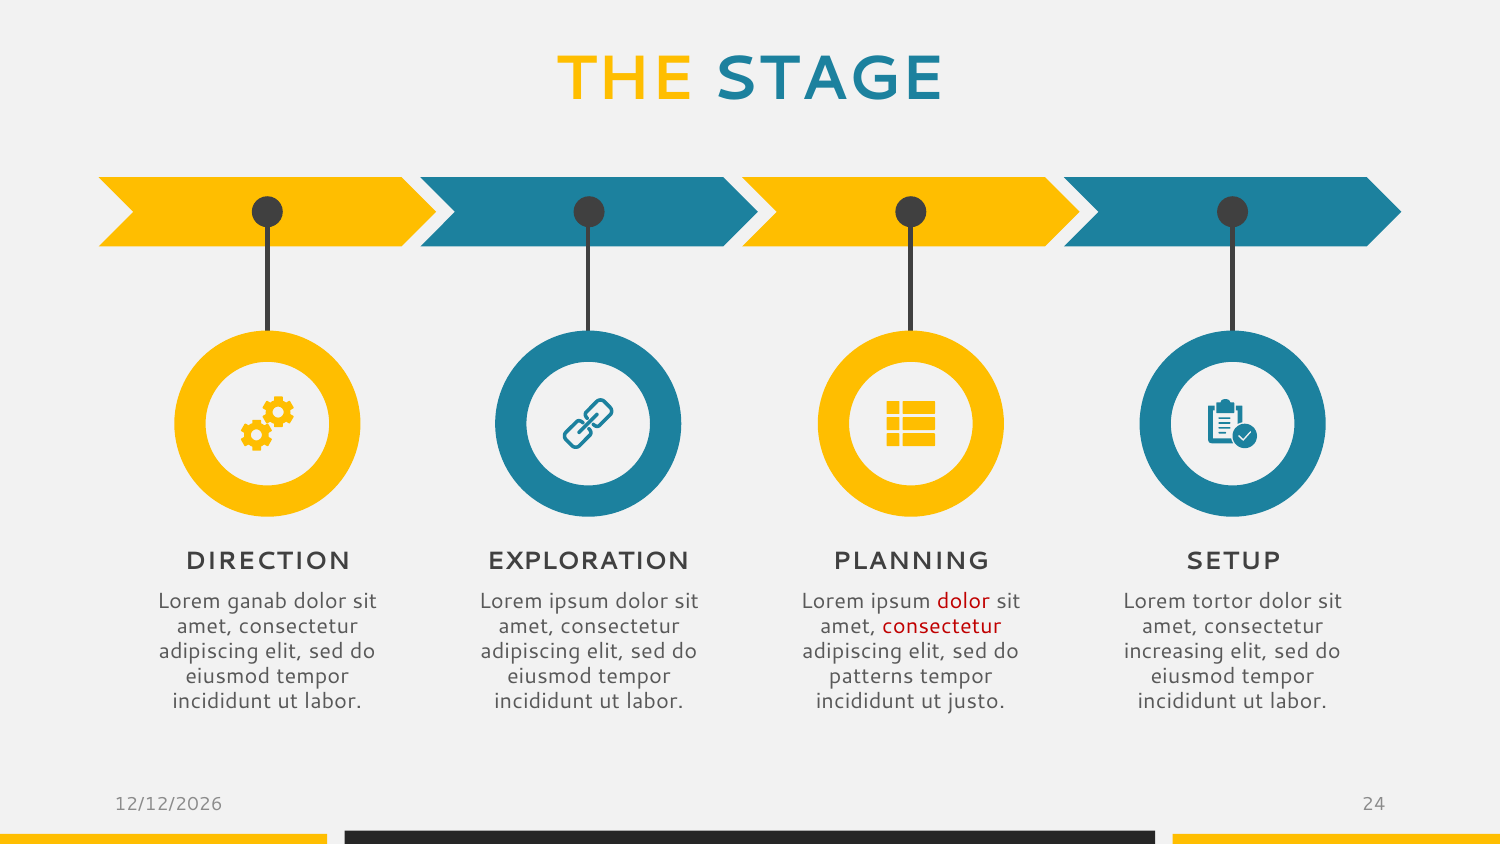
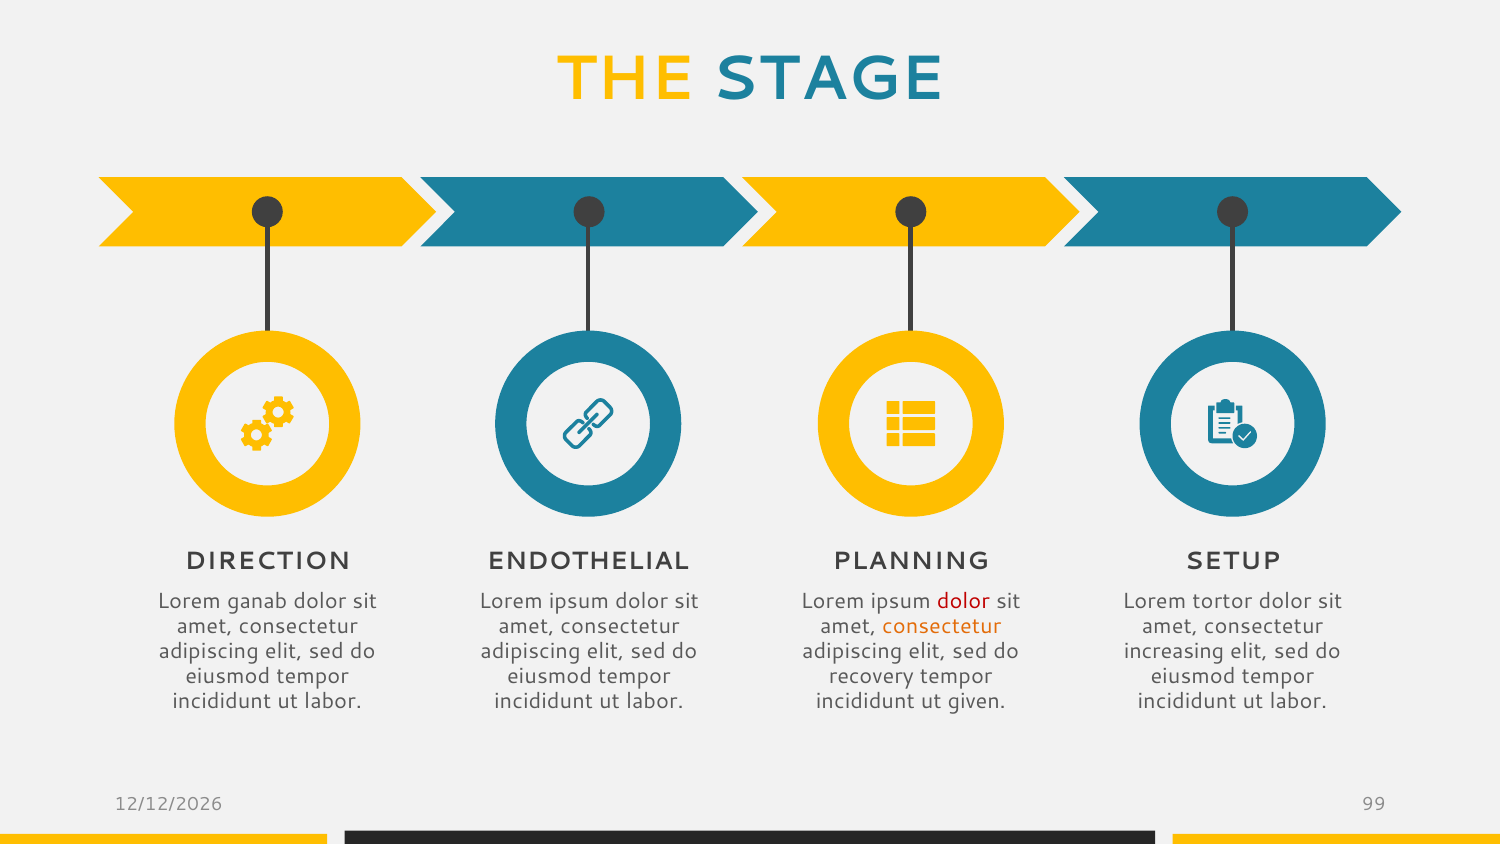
EXPLORATION: EXPLORATION -> ENDOTHELIAL (588, 561)
consectetur colour: red -> orange (942, 626)
patterns: patterns -> recovery (871, 676)
justo: justo -> given (977, 701)
24: 24 -> 99 (1374, 804)
